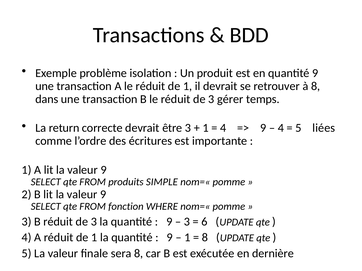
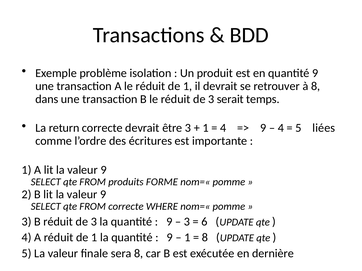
gérer: gérer -> serait (230, 99)
SIMPLE: SIMPLE -> FORME (162, 182)
FROM fonction: fonction -> correcte (126, 207)
